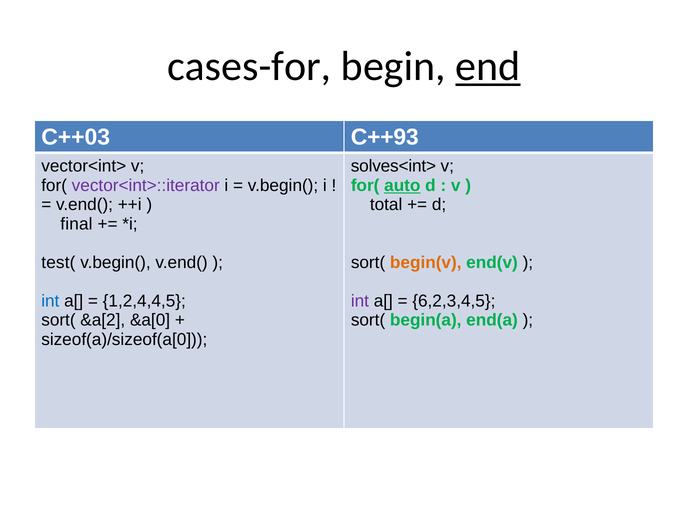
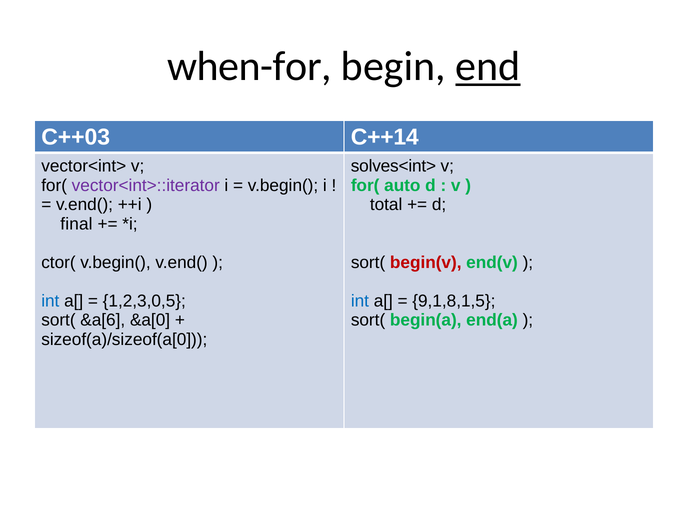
cases-for: cases-for -> when-for (249, 67)
C++93: C++93 -> C++14 (385, 137)
auto underline: present -> none (402, 186)
test(: test( -> ctor( (58, 263)
begin(v colour: orange -> red (426, 263)
1,2,4,4,5: 1,2,4,4,5 -> 1,2,3,0,5 (144, 301)
int colour: purple -> blue (360, 301)
6,2,3,4,5: 6,2,3,4,5 -> 9,1,8,1,5 (454, 301)
&a[2: &a[2 -> &a[6 (103, 320)
